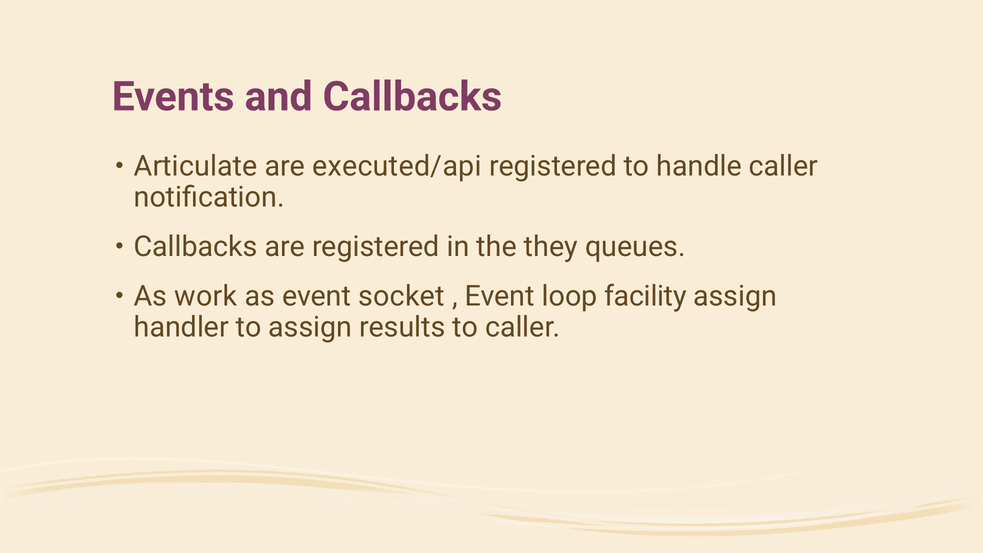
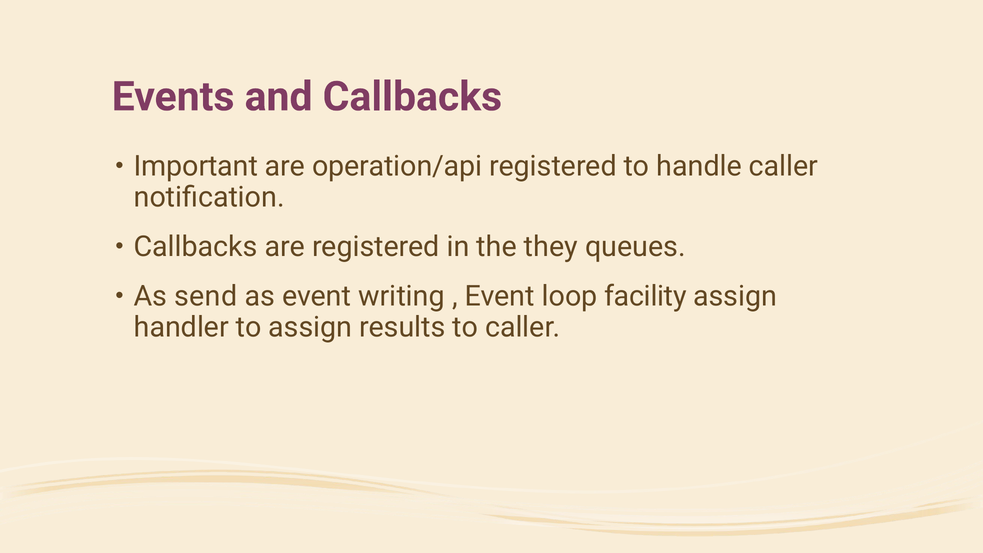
Articulate: Articulate -> Important (196, 166)
executed/api: executed/api -> operation/api (397, 166)
work: work -> send (206, 296)
socket: socket -> writing (402, 296)
